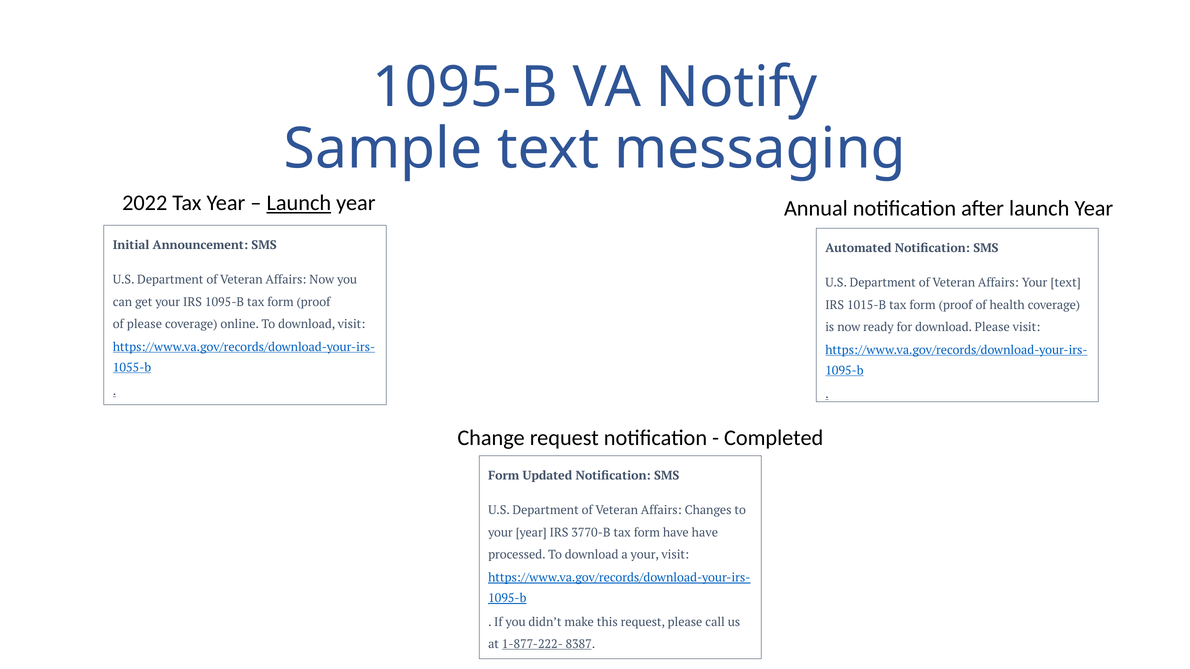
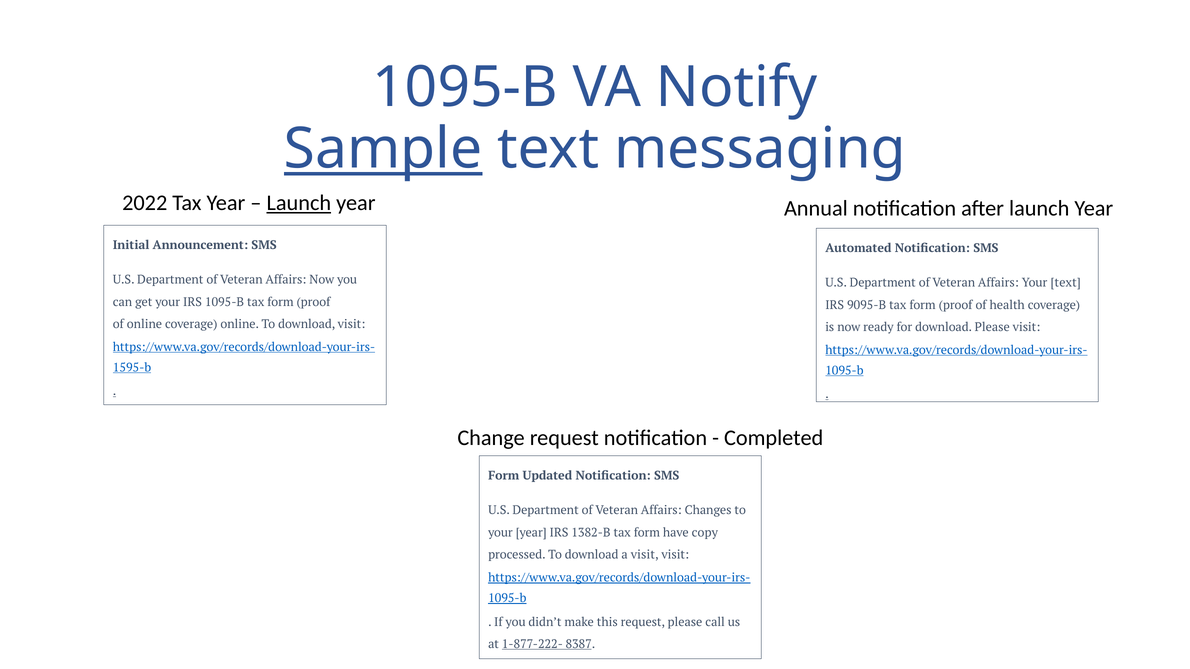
Sample underline: none -> present (383, 149)
1015-B: 1015-B -> 9095-B (867, 305)
of please: please -> online (144, 324)
1055-b: 1055-b -> 1595-b (132, 368)
3770-B: 3770-B -> 1382-B (591, 533)
have have: have -> copy (705, 533)
a your: your -> visit (645, 555)
